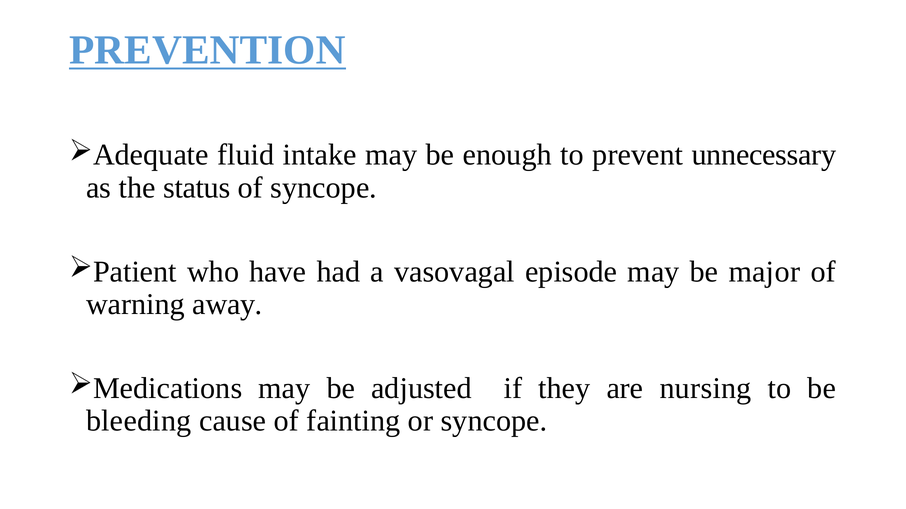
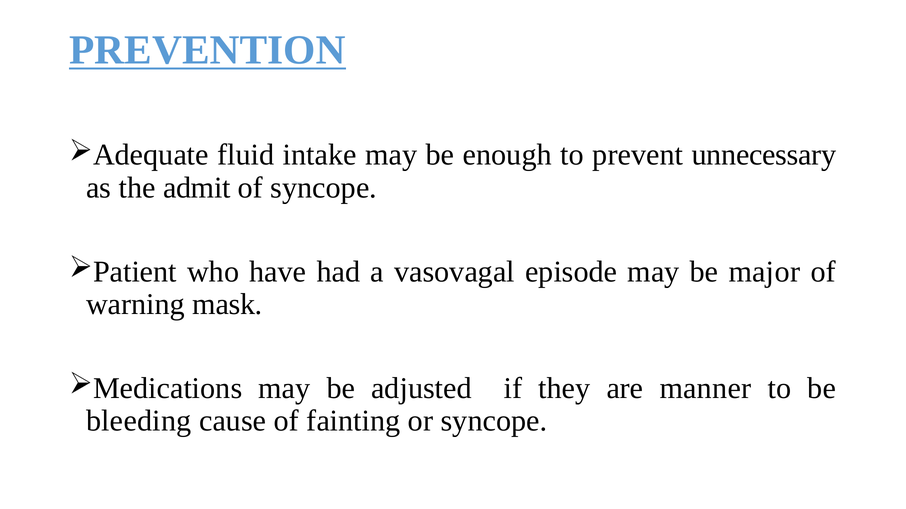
status: status -> admit (197, 188)
away: away -> mask (227, 305)
nursing: nursing -> manner (706, 389)
